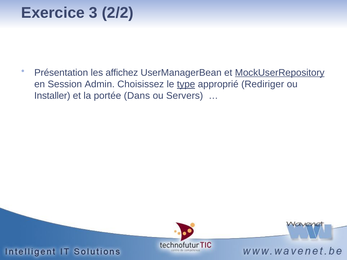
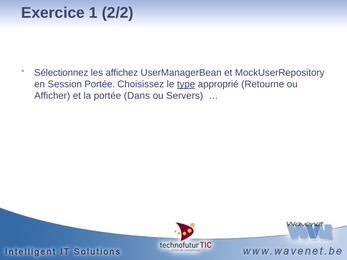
3: 3 -> 1 (93, 13)
Présentation: Présentation -> Sélectionnez (61, 73)
MockUserRepository underline: present -> none (280, 73)
Session Admin: Admin -> Portée (100, 84)
Rediriger: Rediriger -> Retourne (263, 84)
Installer: Installer -> Afficher (52, 96)
